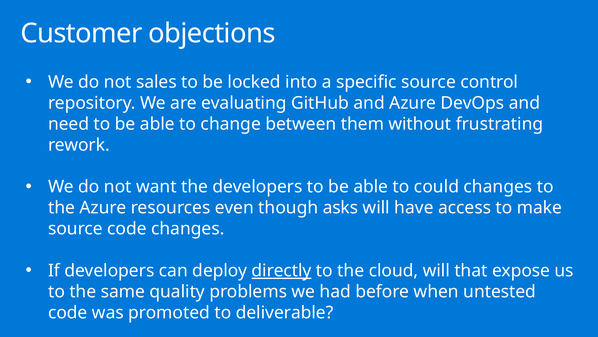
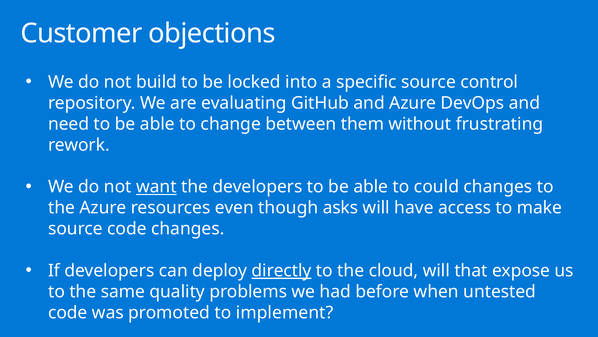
sales: sales -> build (156, 82)
want underline: none -> present (156, 187)
deliverable: deliverable -> implement (285, 312)
